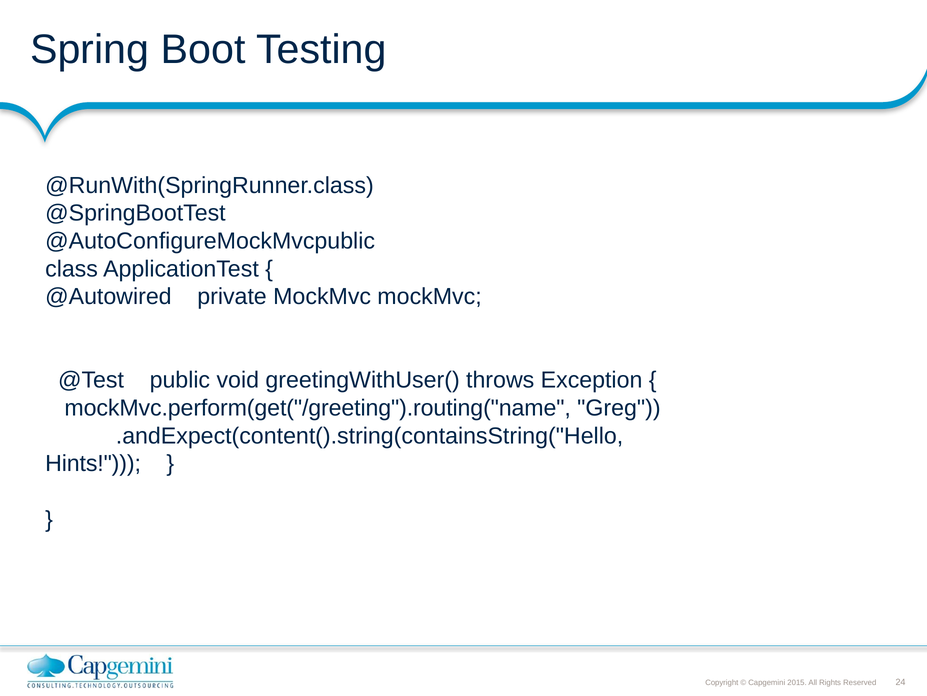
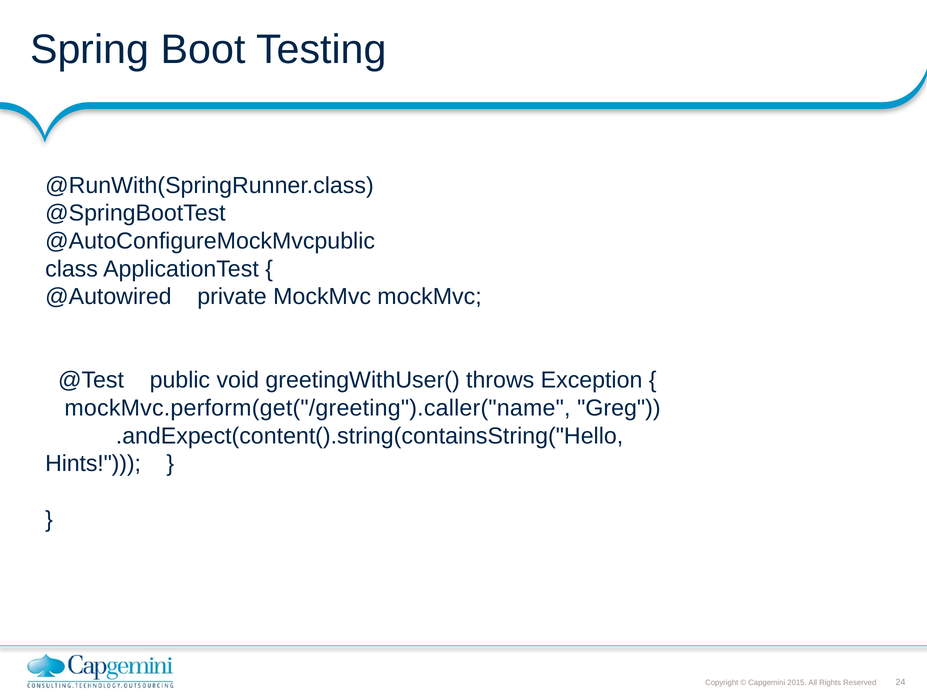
mockMvc.perform(get("/greeting").routing("name: mockMvc.perform(get("/greeting").routing("name -> mockMvc.perform(get("/greeting").caller("name (317, 408)
